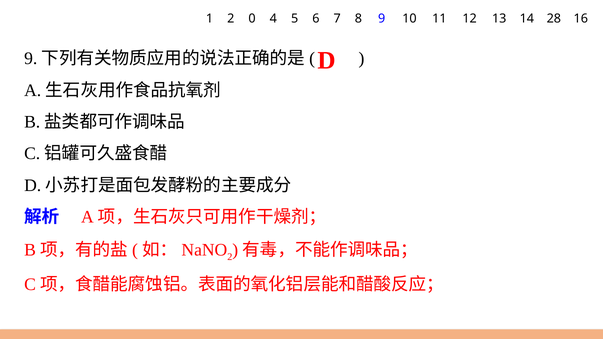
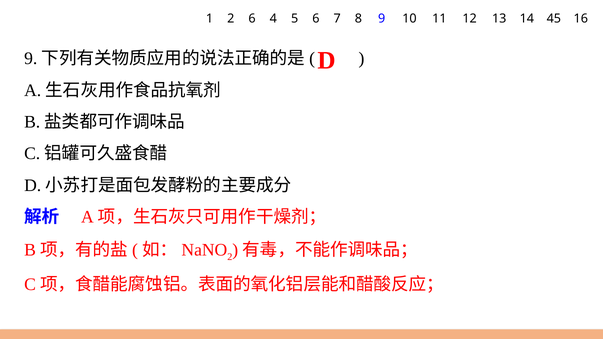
2 0: 0 -> 6 (252, 18)
28: 28 -> 45 (554, 18)
